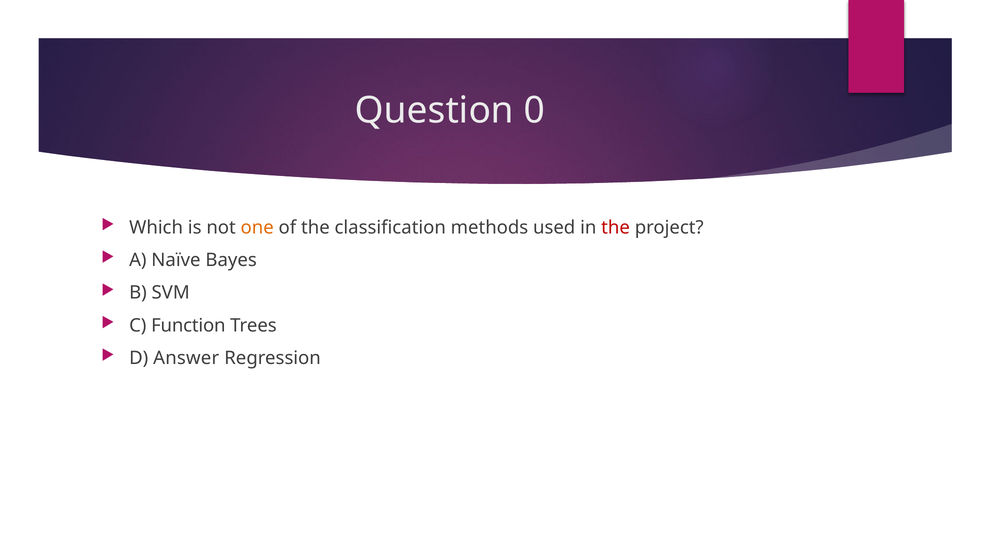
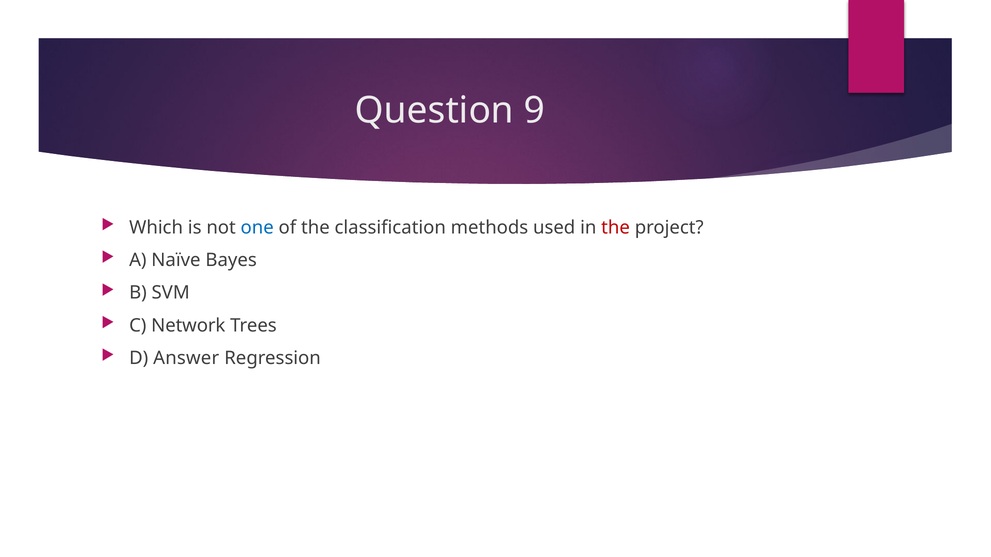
0: 0 -> 9 (534, 110)
one colour: orange -> blue (257, 228)
Function: Function -> Network (188, 326)
